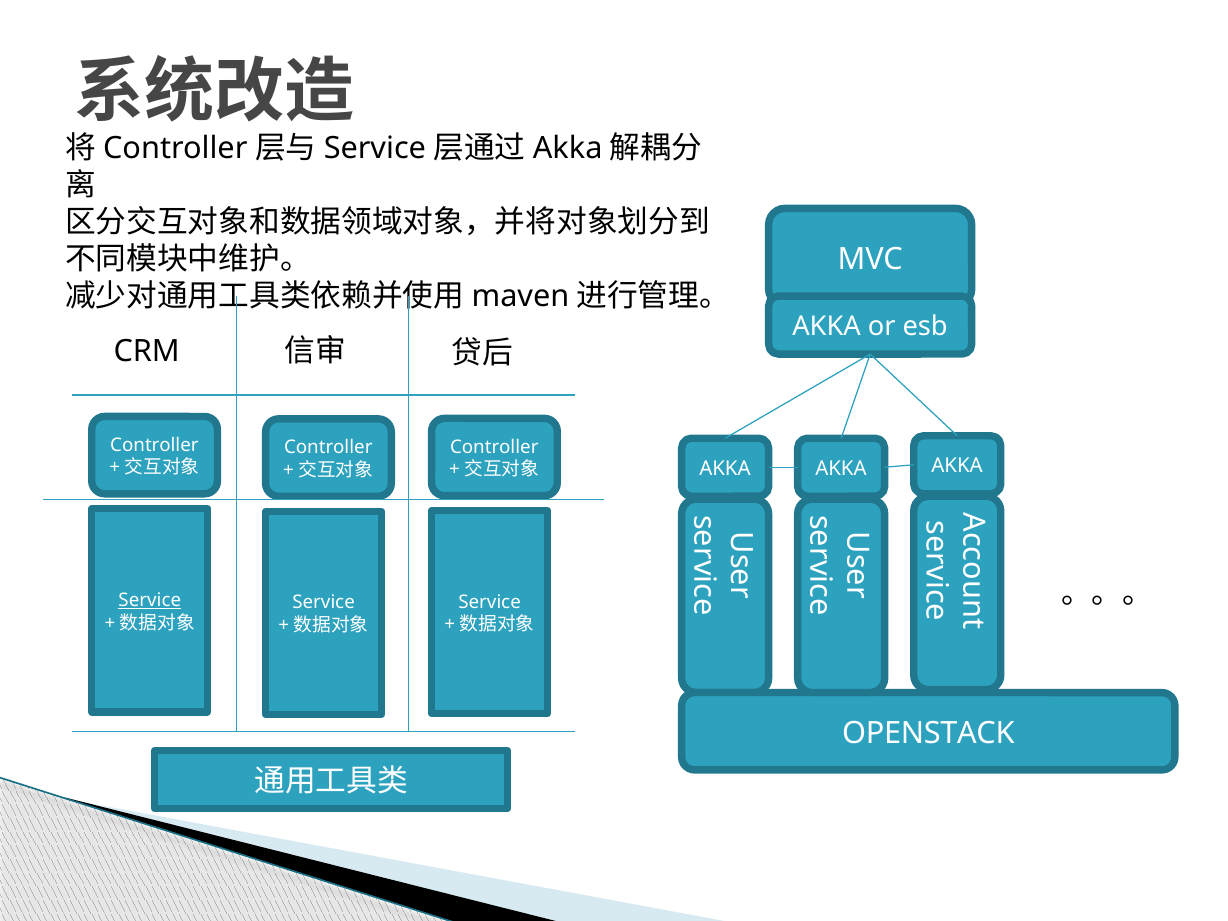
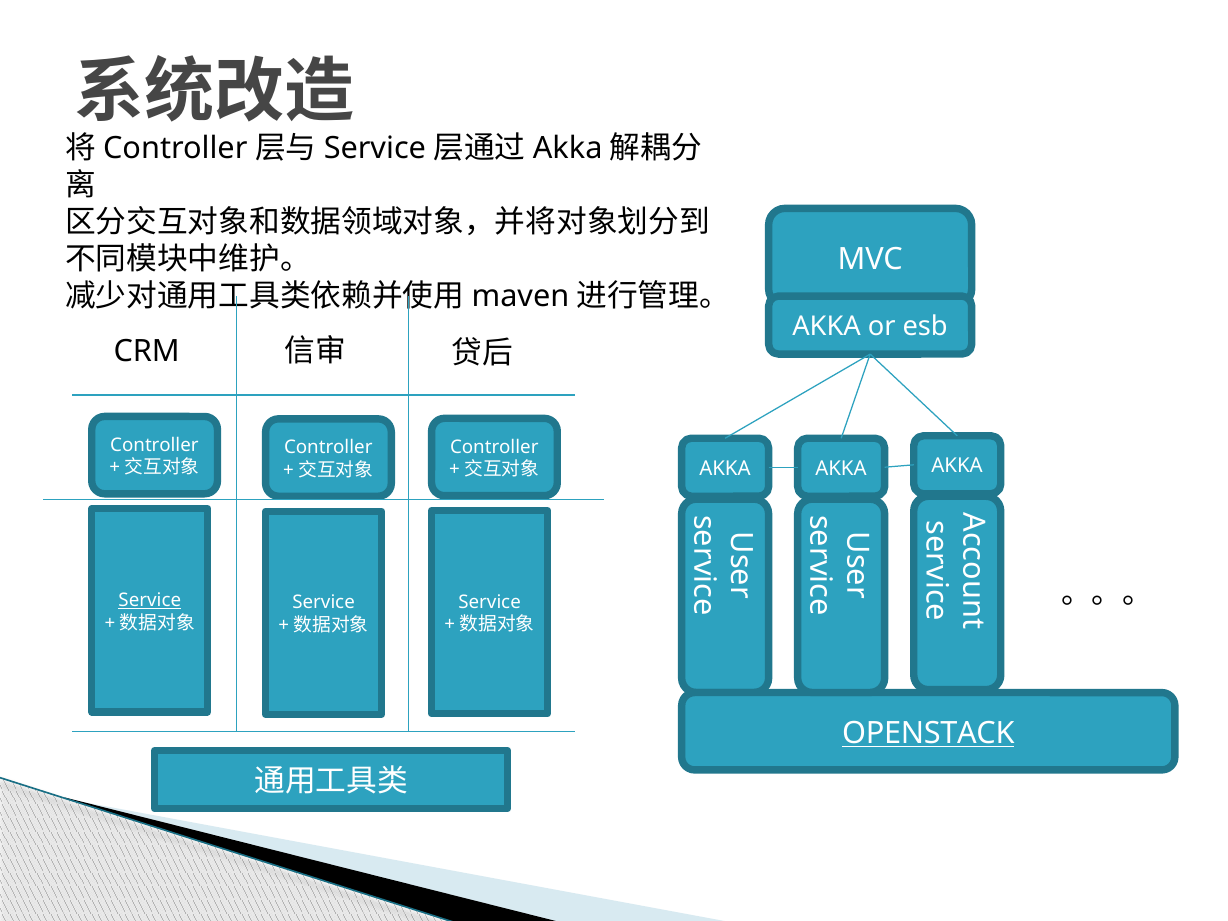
OPENSTACK underline: none -> present (928, 733)
